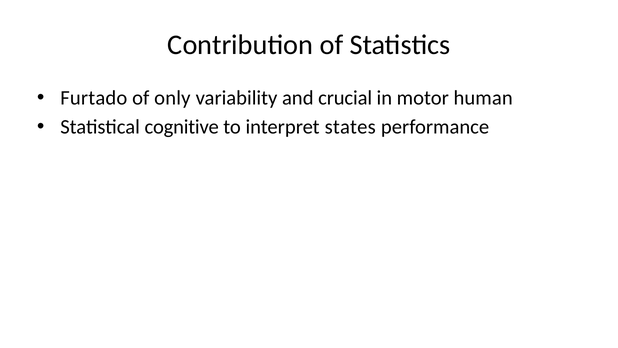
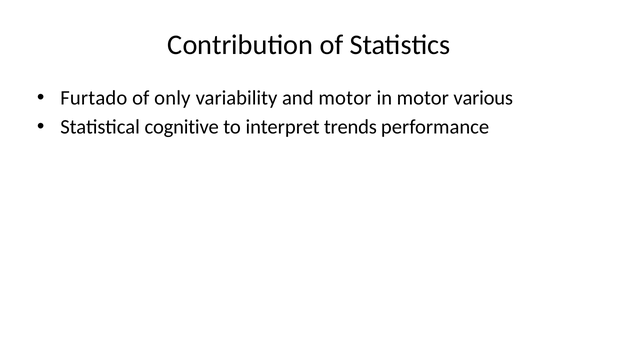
and crucial: crucial -> motor (345, 98)
human: human -> various (483, 98)
states: states -> trends (350, 127)
